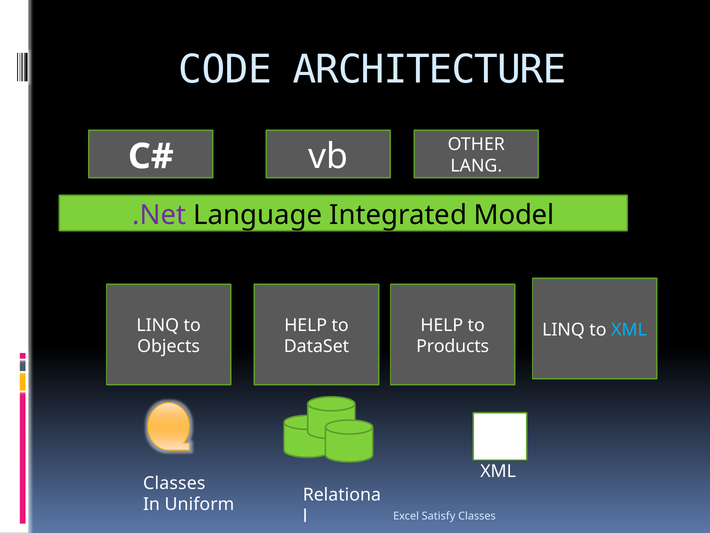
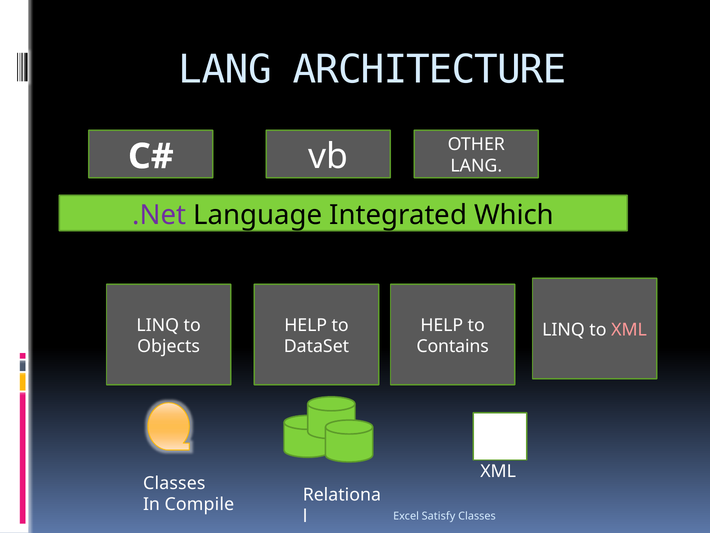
CODE: CODE -> LANG (225, 70)
Model: Model -> Which (514, 215)
XML colour: light blue -> pink (629, 330)
Products: Products -> Contains (453, 346)
Uniform: Uniform -> Compile (199, 504)
